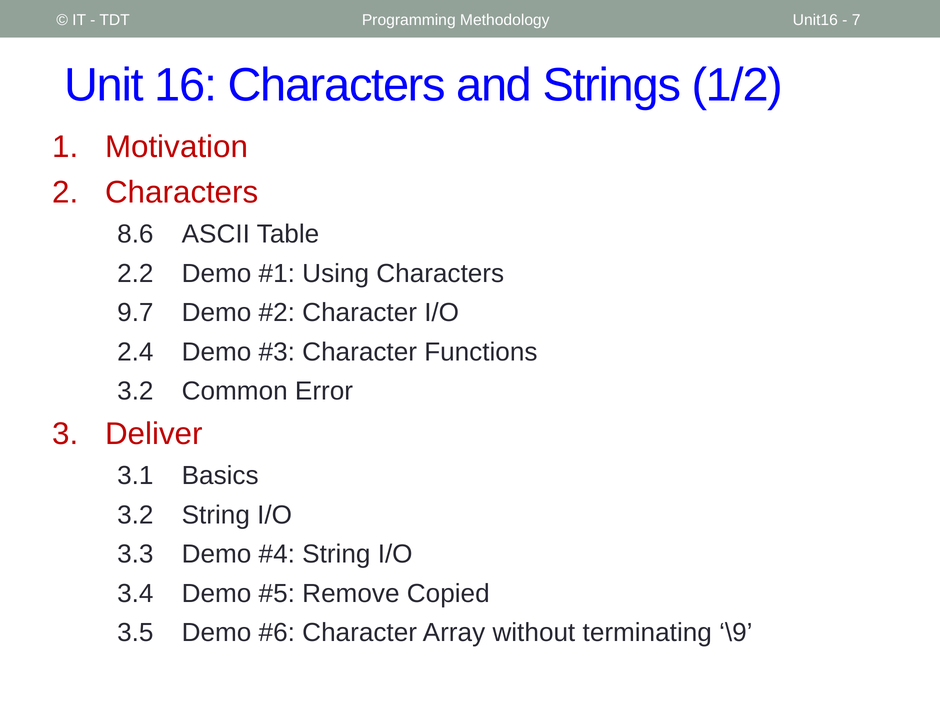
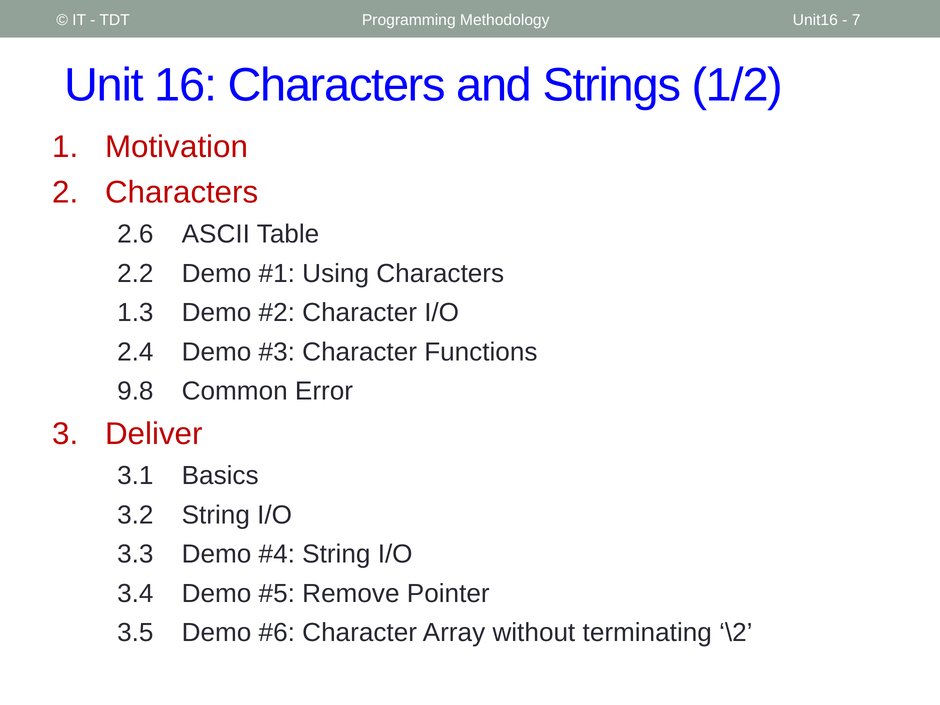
8.6: 8.6 -> 2.6 (135, 234)
9.7: 9.7 -> 1.3 (135, 313)
3.2: 3.2 -> 9.8 (135, 391)
Copied: Copied -> Pointer (448, 594)
\9: \9 -> \2 (736, 633)
